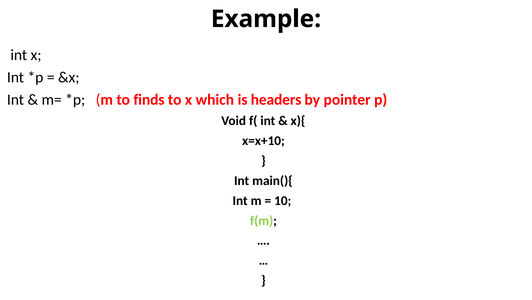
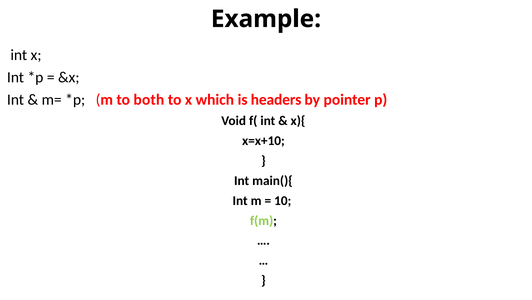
finds: finds -> both (149, 99)
